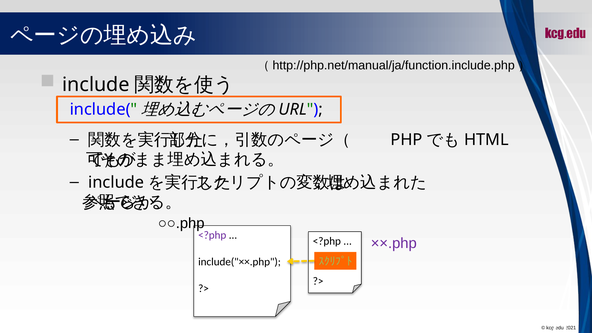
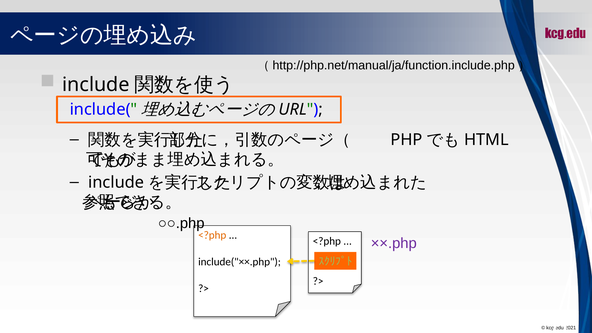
<?php colour: purple -> orange (212, 235)
